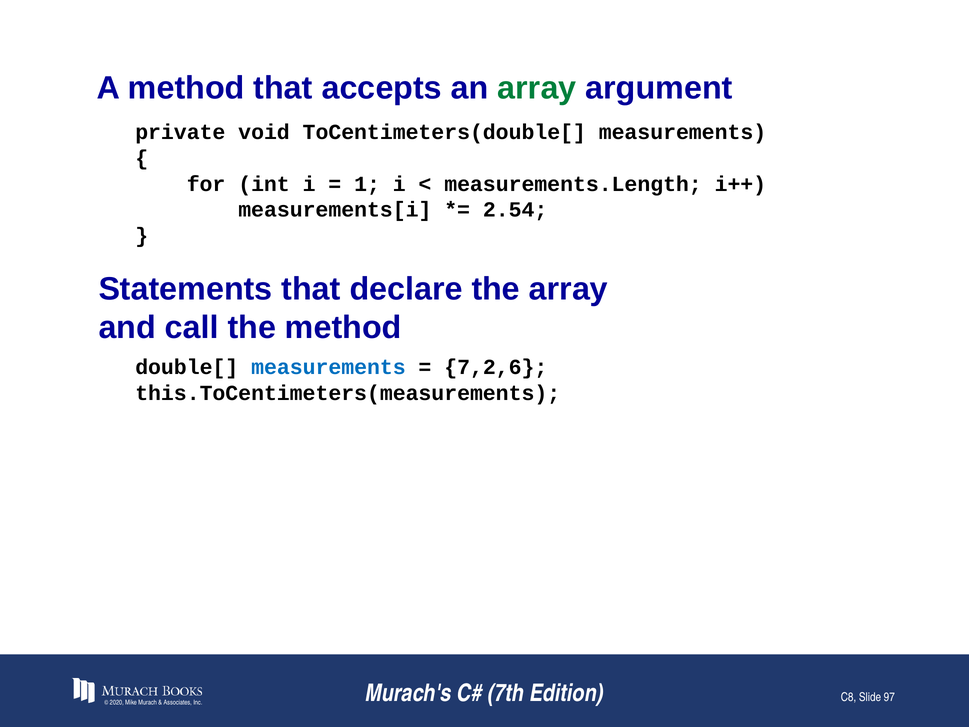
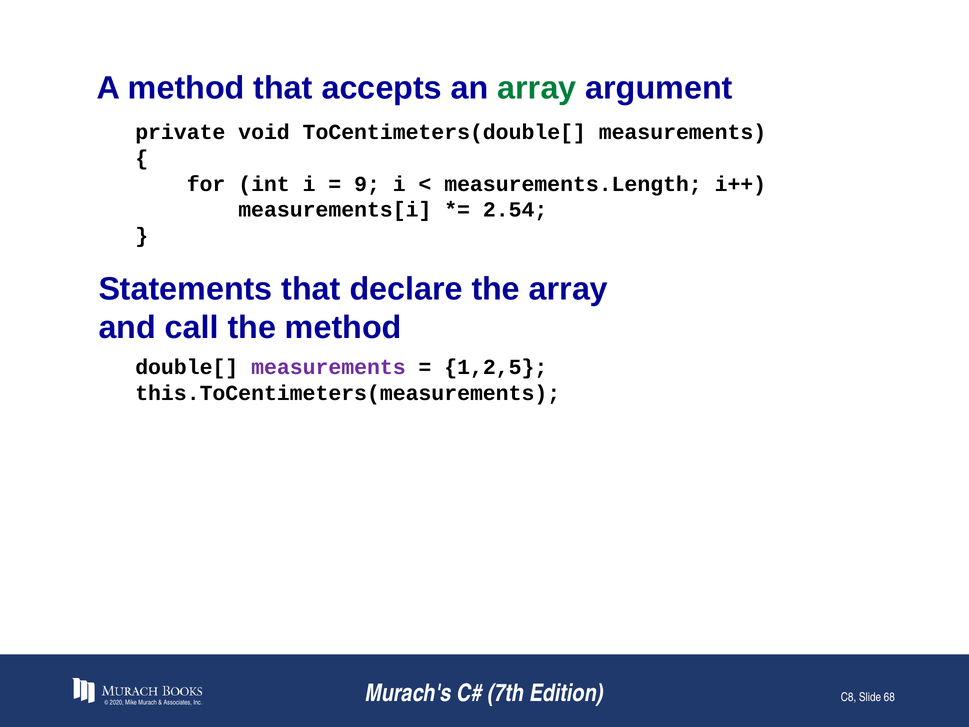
1: 1 -> 9 (367, 184)
measurements colour: blue -> purple (328, 367)
7,2,6: 7,2,6 -> 1,2,5 (496, 367)
97: 97 -> 68 (889, 697)
